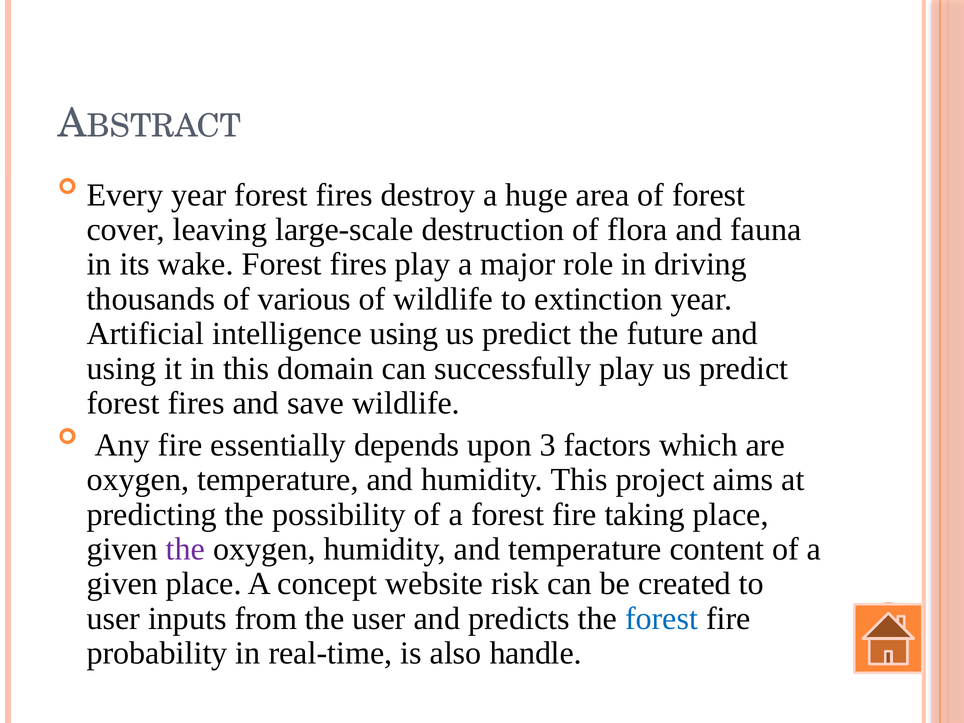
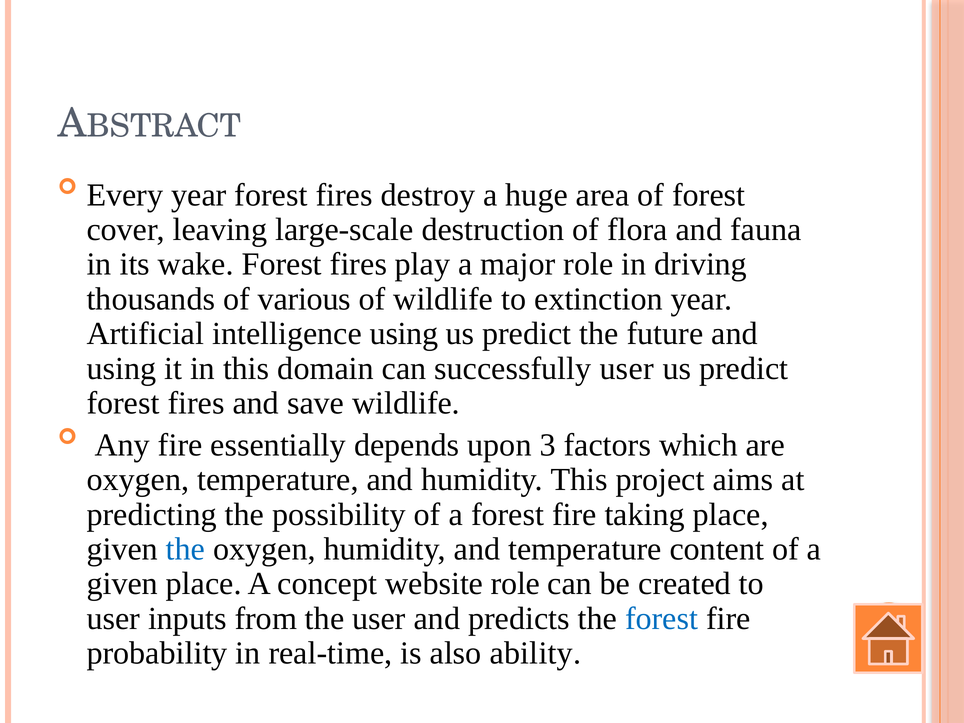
successfully play: play -> user (627, 368)
the colour: purple -> blue (185, 549)
website risk: risk -> role (515, 584)
handle: handle -> ability (535, 653)
